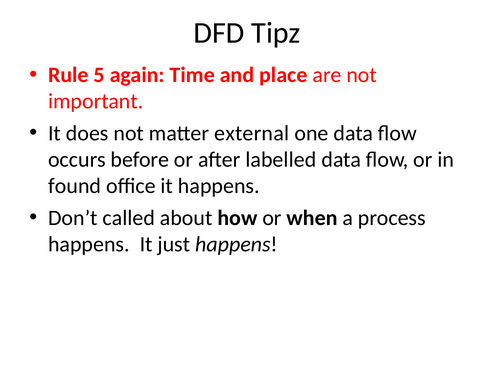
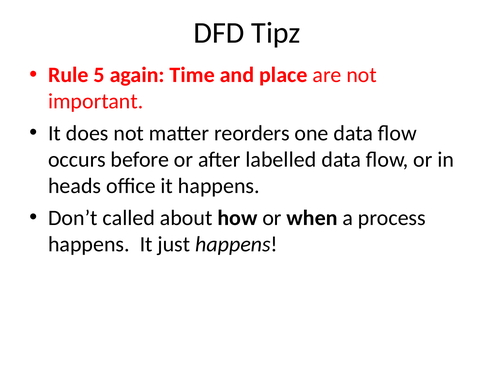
external: external -> reorders (252, 133)
found: found -> heads (75, 186)
